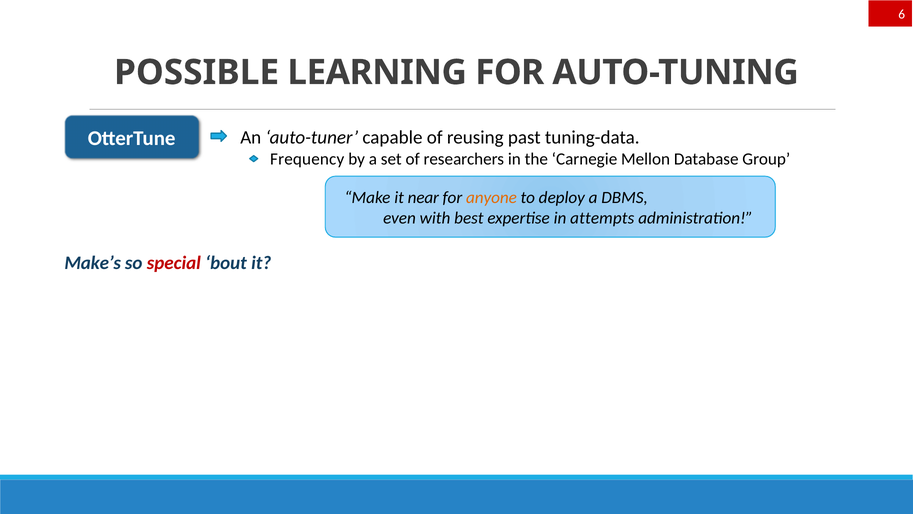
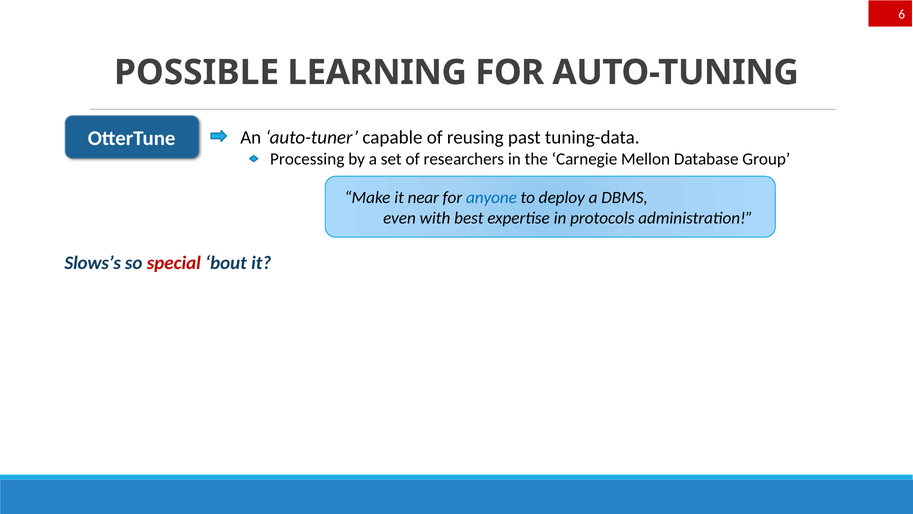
Frequency: Frequency -> Processing (307, 159)
anyone colour: orange -> blue (491, 197)
attempts: attempts -> protocols (602, 218)
Make’s: Make’s -> Slows’s (93, 263)
